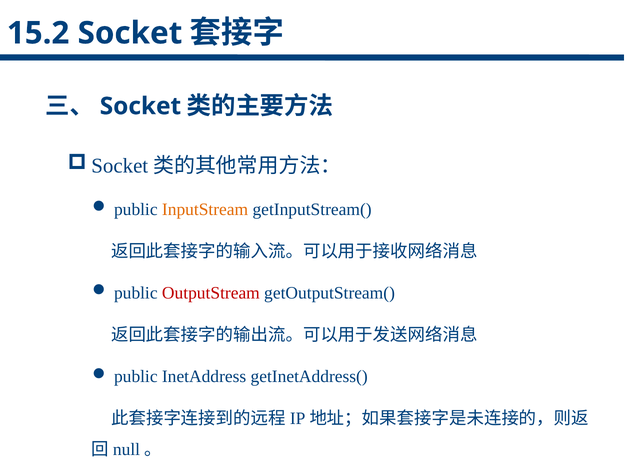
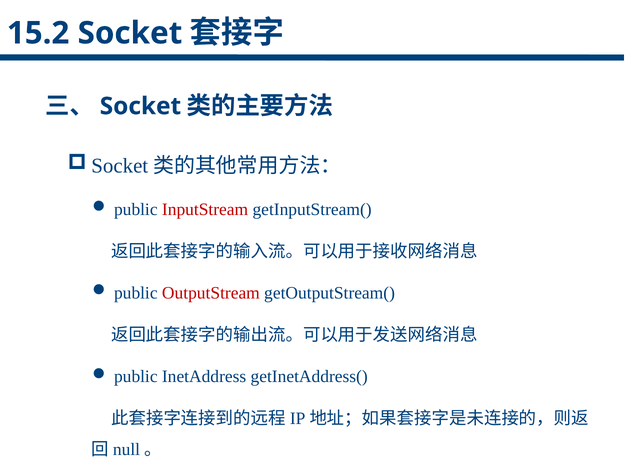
InputStream colour: orange -> red (205, 210)
